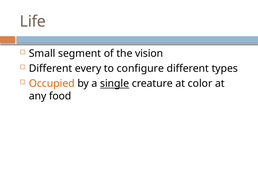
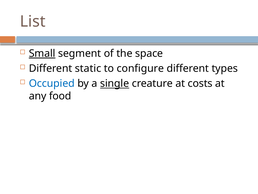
Life: Life -> List (33, 22)
Small underline: none -> present (42, 53)
vision: vision -> space (149, 53)
every: every -> static (88, 68)
Occupied colour: orange -> blue (52, 83)
color: color -> costs (200, 83)
